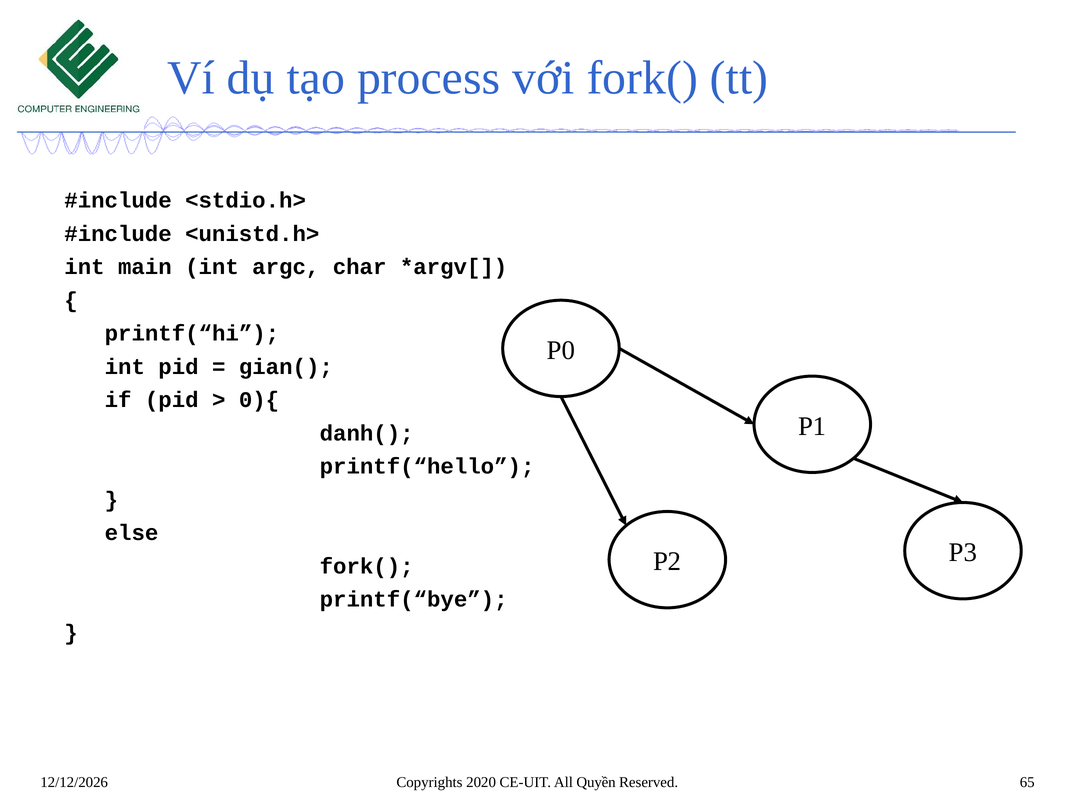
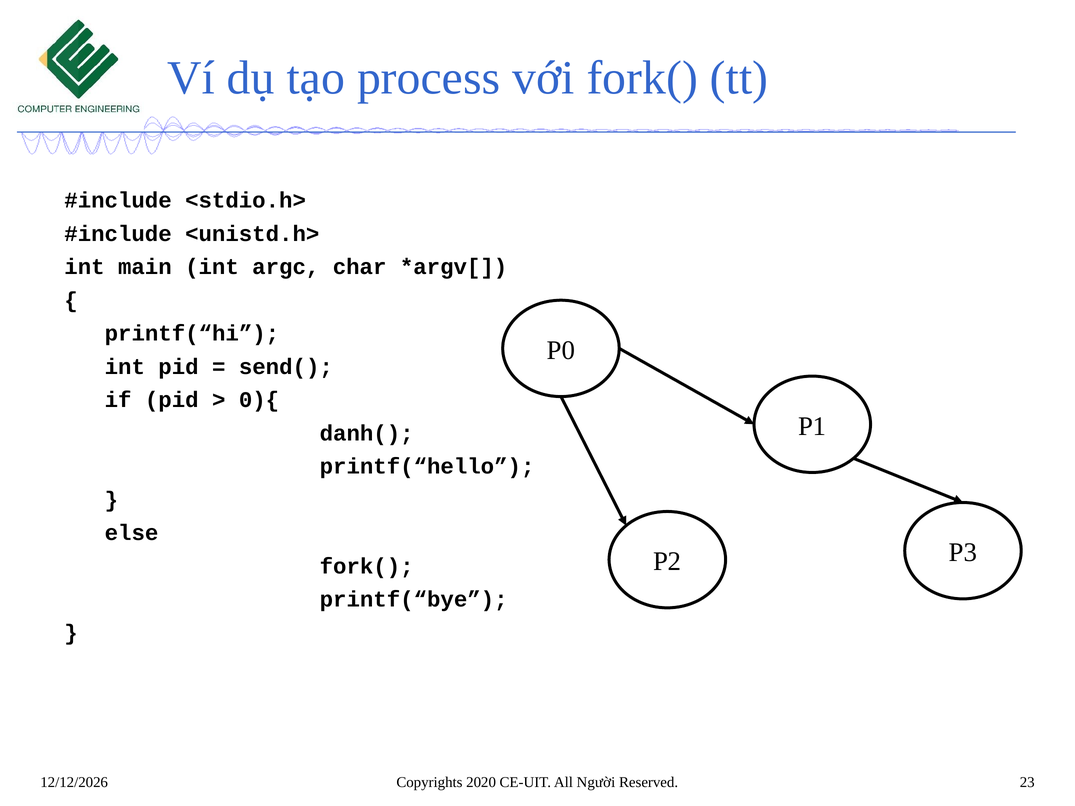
gian(: gian( -> send( (286, 367)
Quyền: Quyền -> Người (596, 782)
65: 65 -> 23 (1027, 782)
